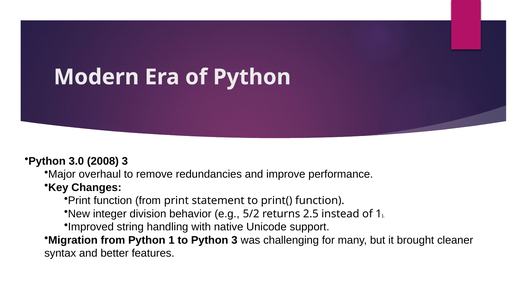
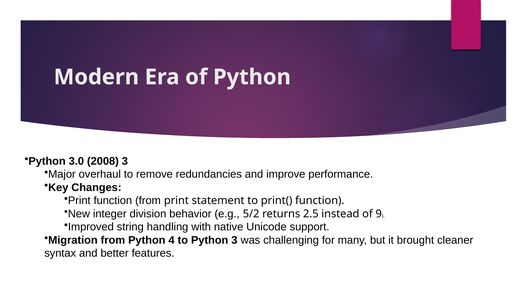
of 1: 1 -> 9 (379, 214)
Python 1: 1 -> 4 (172, 240)
